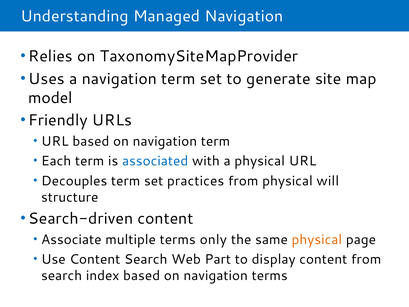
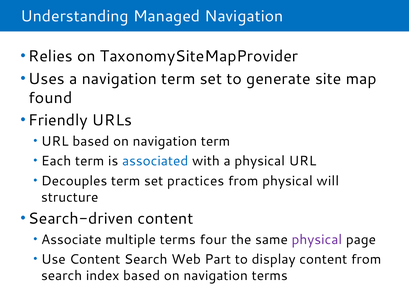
model: model -> found (50, 98)
only: only -> four (213, 239)
physical colour: orange -> purple (317, 239)
